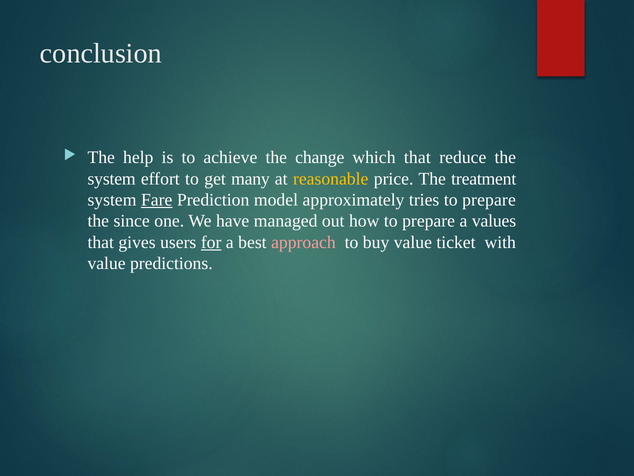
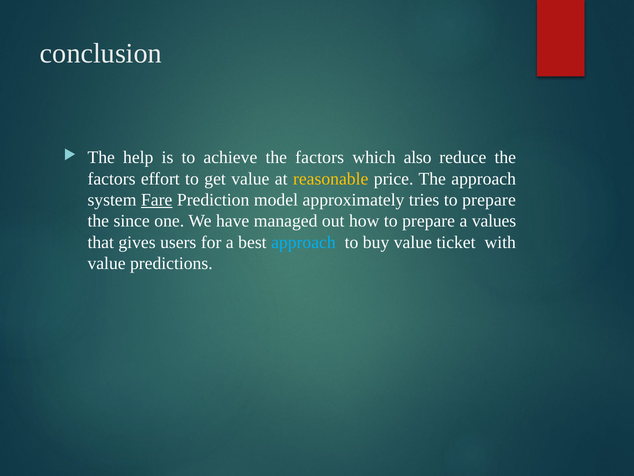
achieve the change: change -> factors (320, 157)
which that: that -> also (418, 157)
system: system -> factors (112, 179)
get many: many -> value (250, 179)
The treatment: treatment -> approach (484, 179)
for underline: present -> none (211, 242)
approach colour: pink -> light blue (303, 242)
